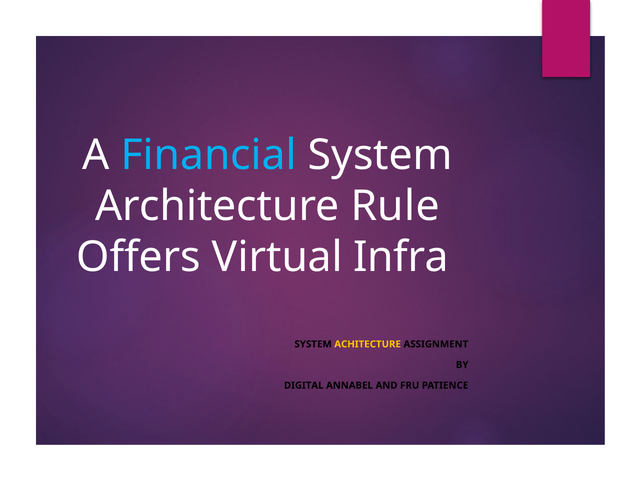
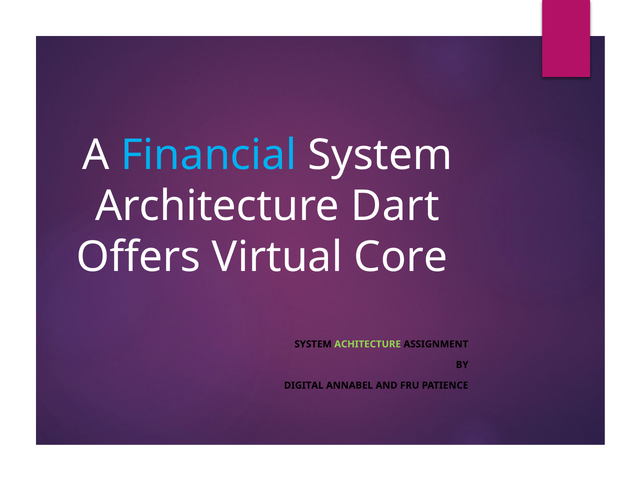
Rule: Rule -> Dart (395, 206)
Infra: Infra -> Core (401, 257)
ACHITECTURE colour: yellow -> light green (368, 344)
